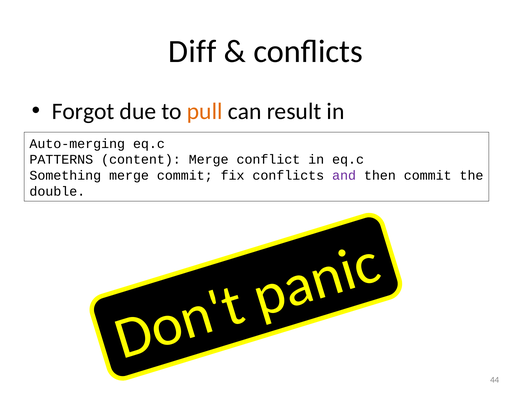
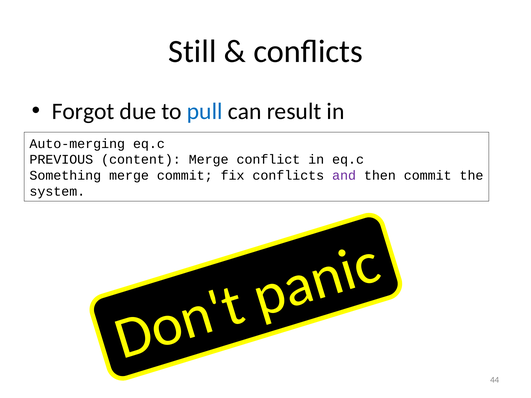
Diff: Diff -> Still (192, 51)
pull colour: orange -> blue (205, 111)
PATTERNS: PATTERNS -> PREVIOUS (61, 160)
double: double -> system (57, 192)
